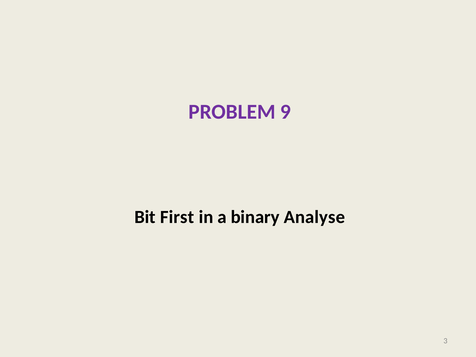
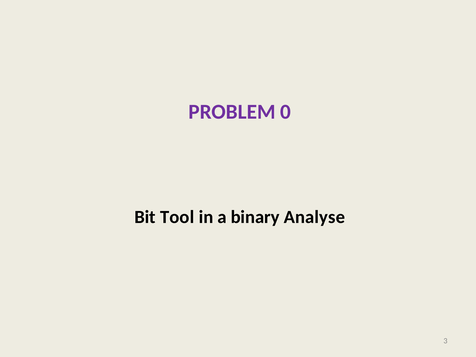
9: 9 -> 0 (286, 112)
First: First -> Tool (177, 217)
